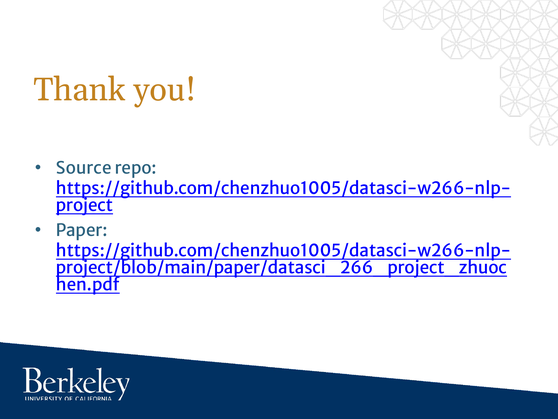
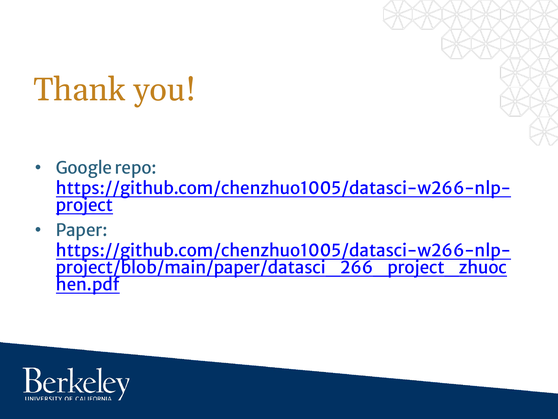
Source: Source -> Google (84, 168)
